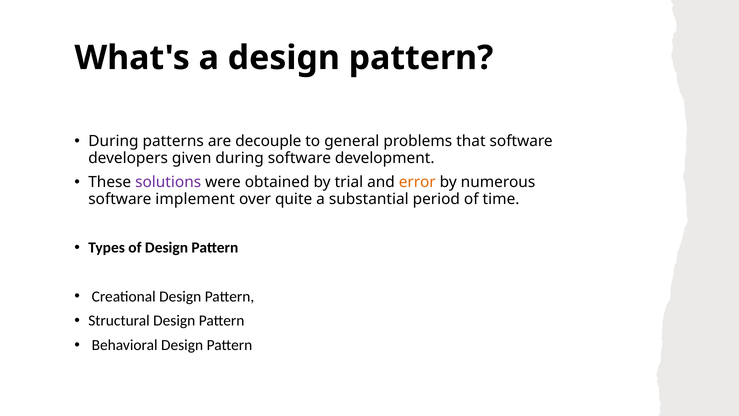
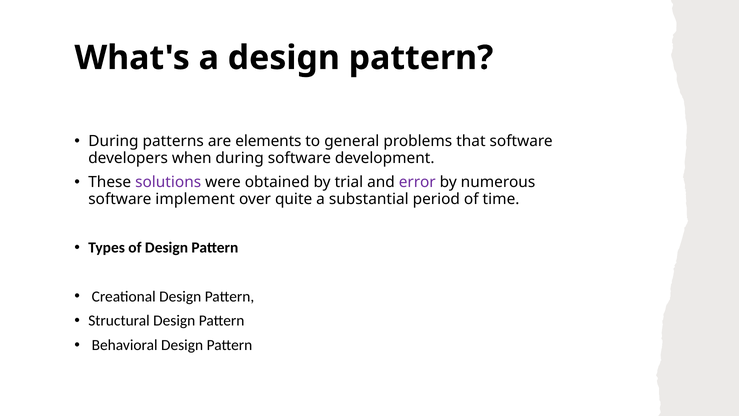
decouple: decouple -> elements (268, 141)
given: given -> when (192, 158)
error colour: orange -> purple (417, 182)
